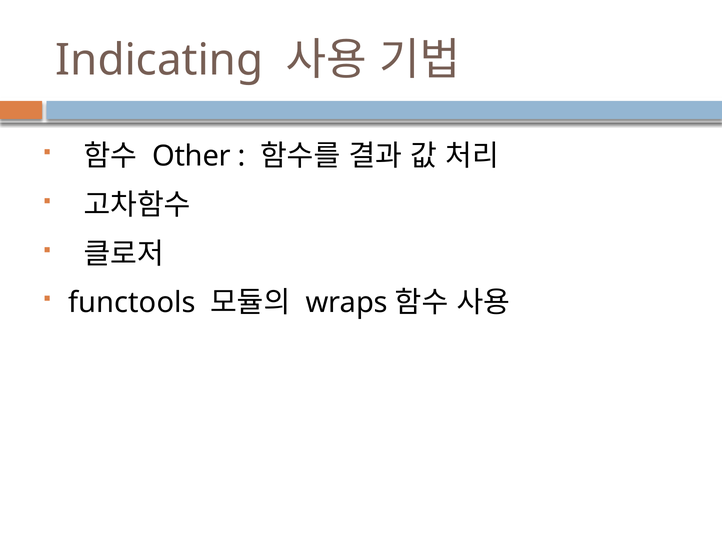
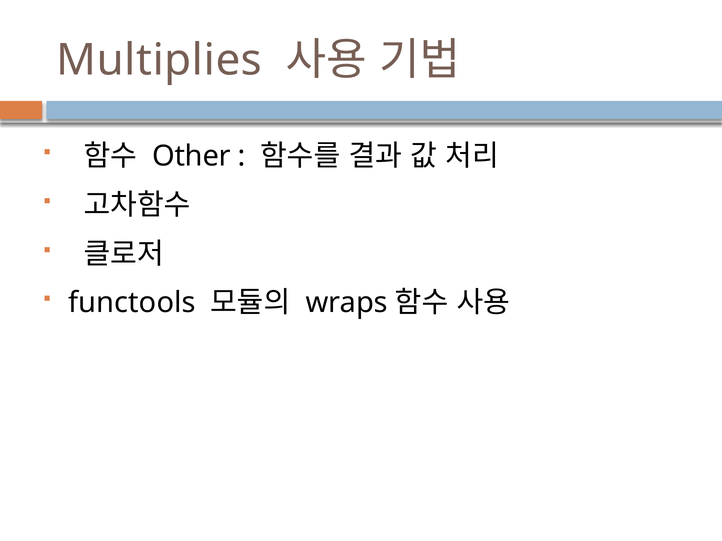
Indicating: Indicating -> Multiplies (159, 60)
